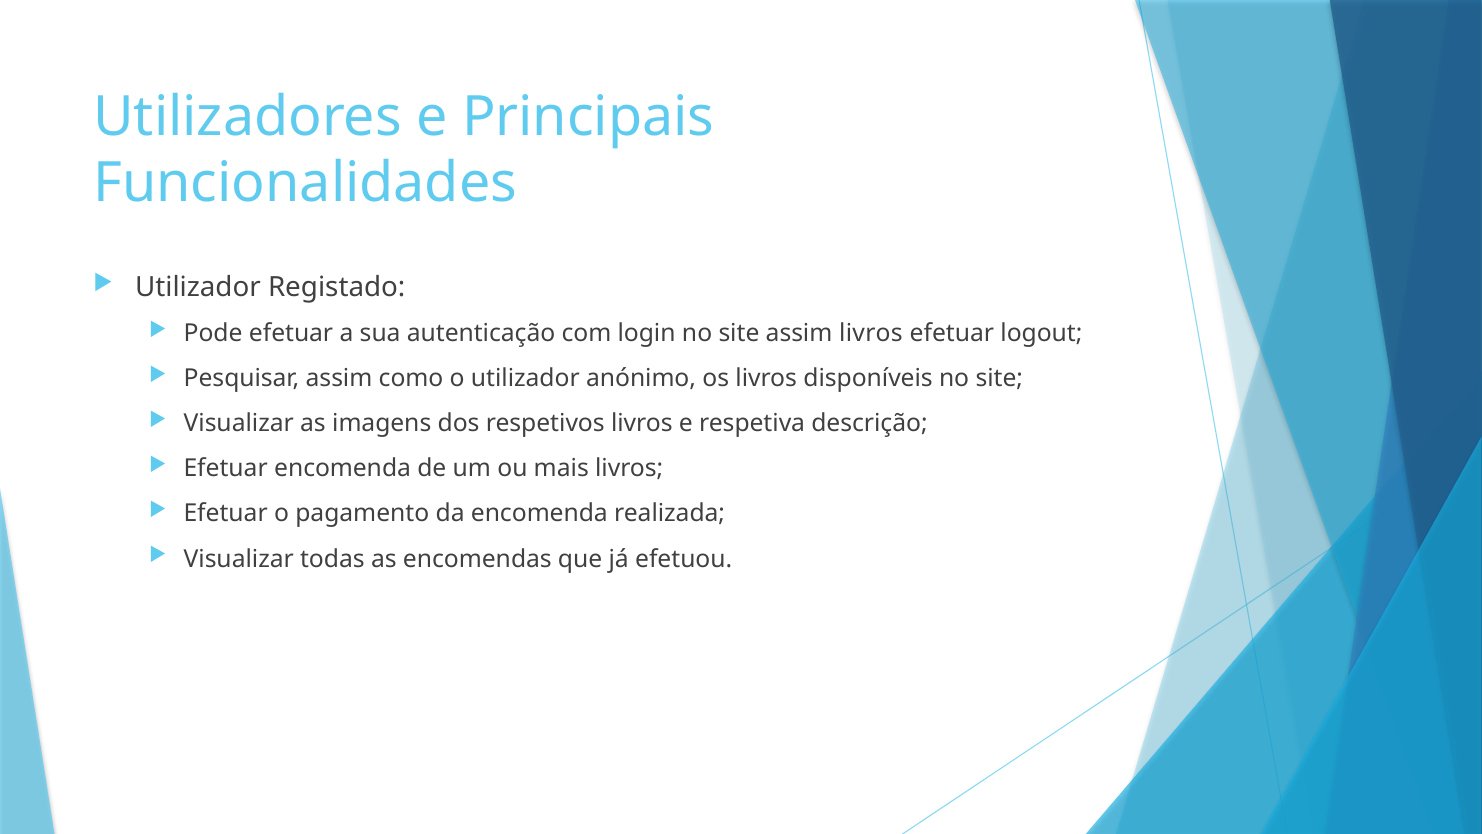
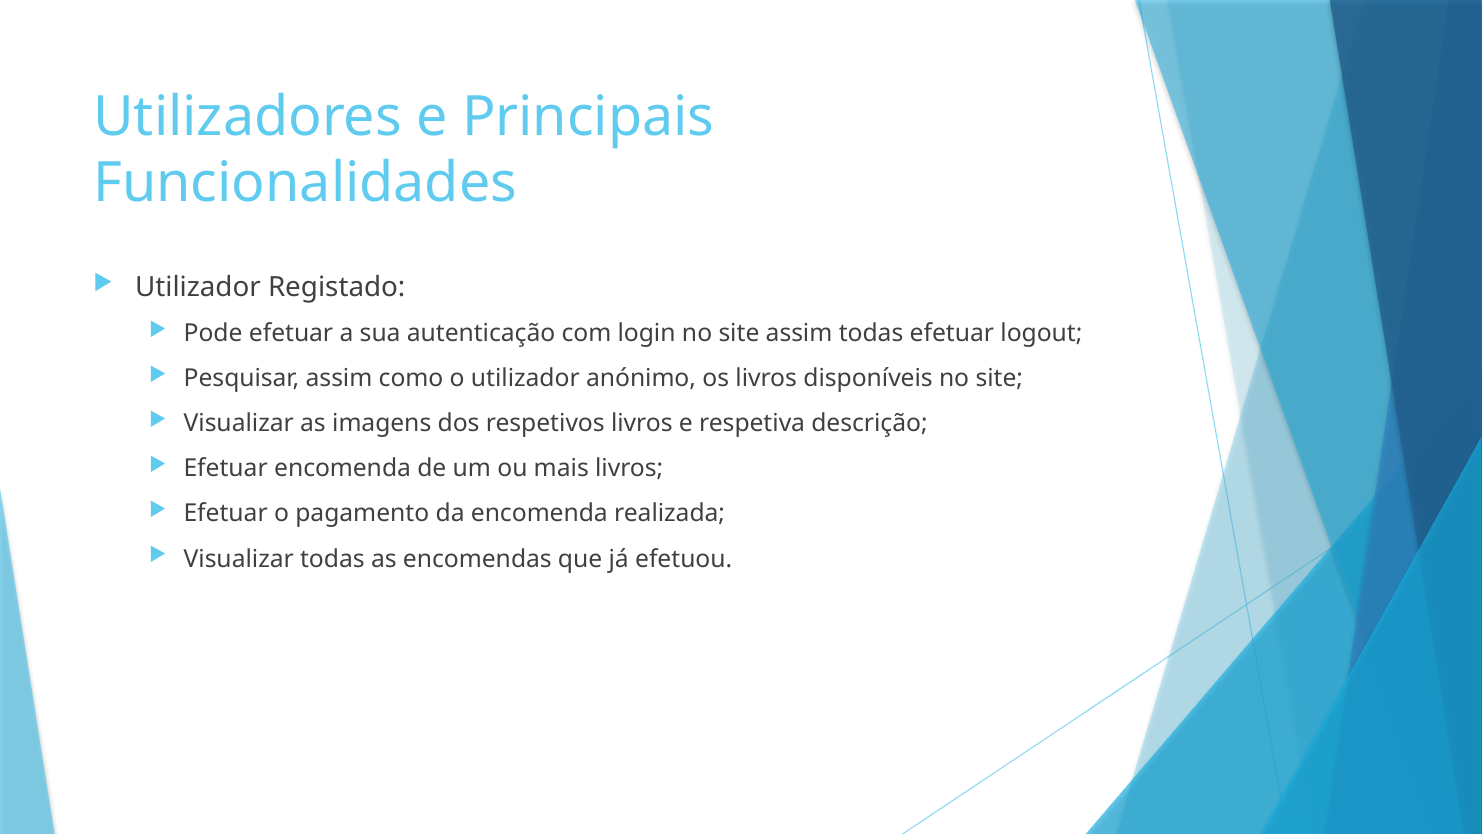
assim livros: livros -> todas (871, 333)
